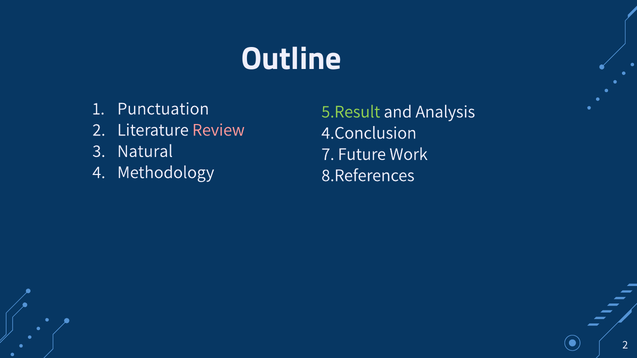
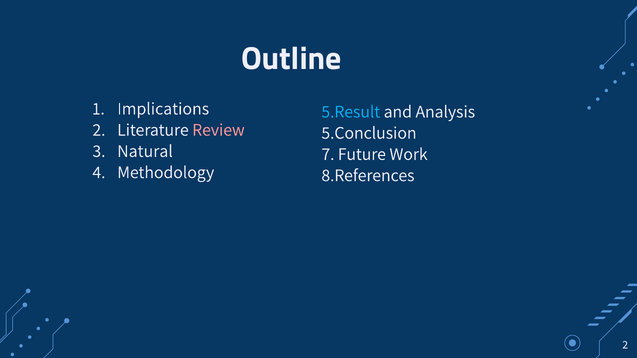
Punctuation: Punctuation -> Implications (163, 109)
5.Result colour: light green -> light blue (351, 112)
4.Conclusion: 4.Conclusion -> 5.Conclusion (369, 133)
